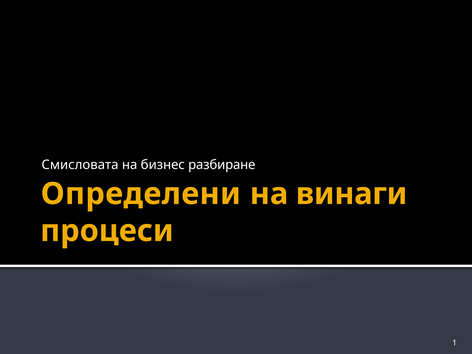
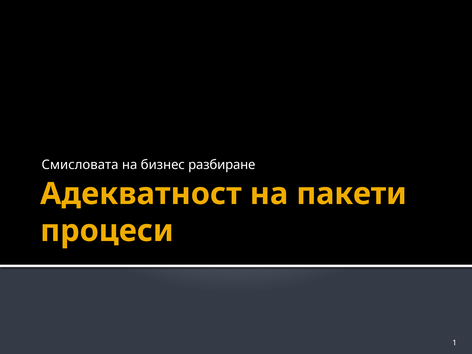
Определени: Определени -> Адекватност (141, 194)
винаги: винаги -> пакети (352, 194)
